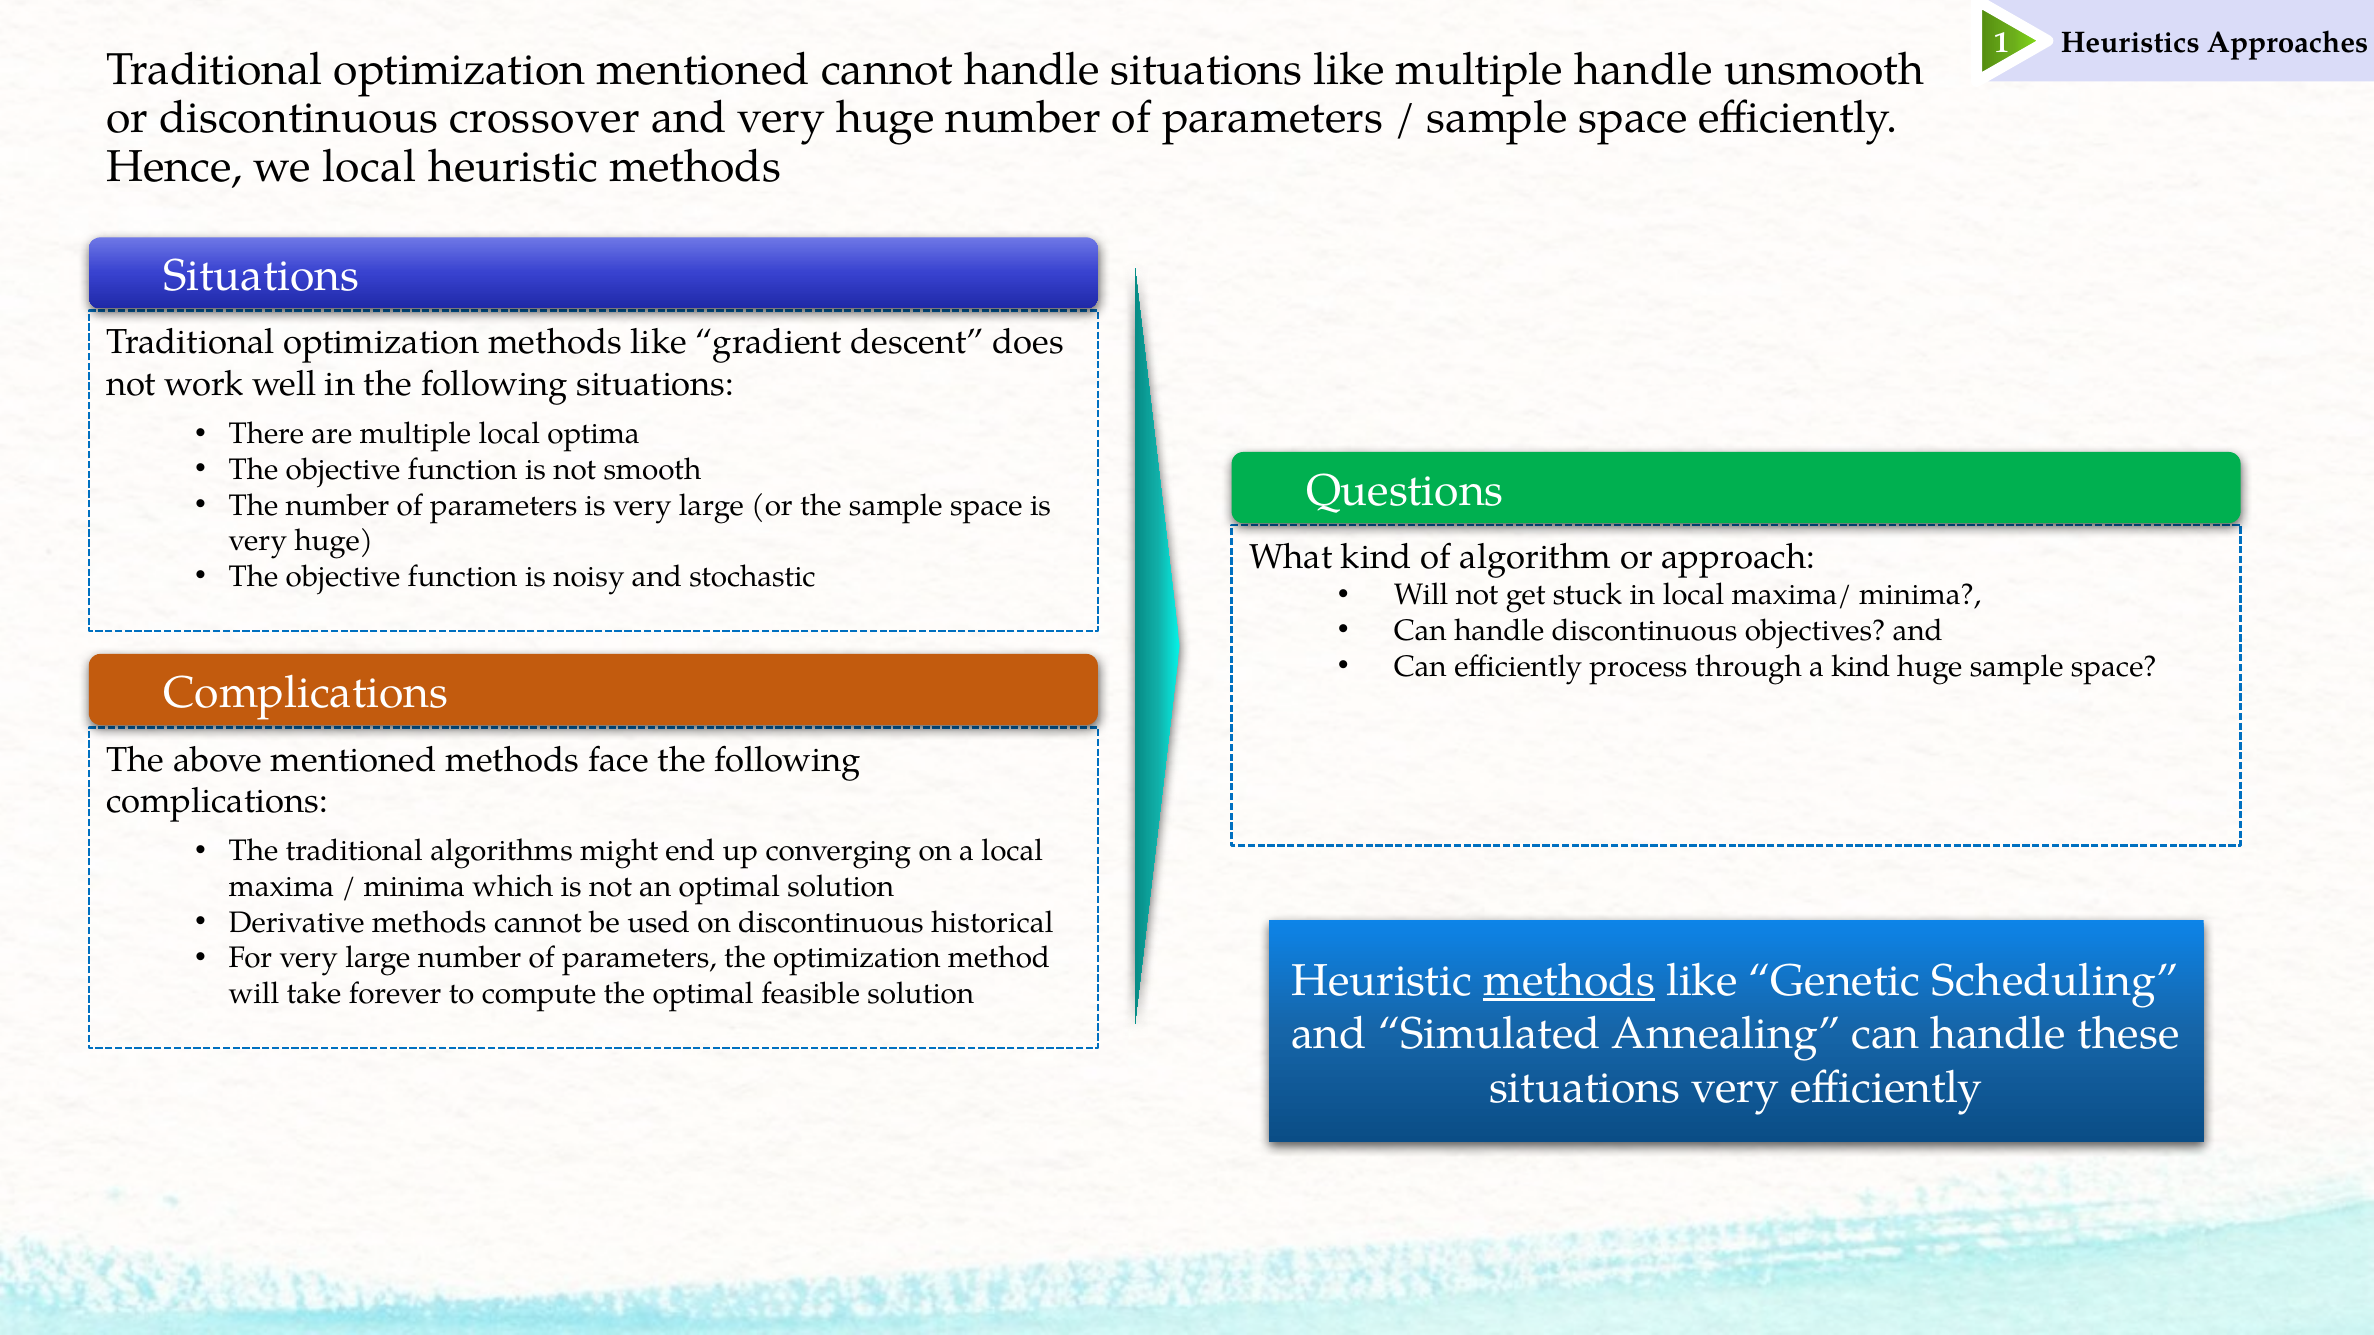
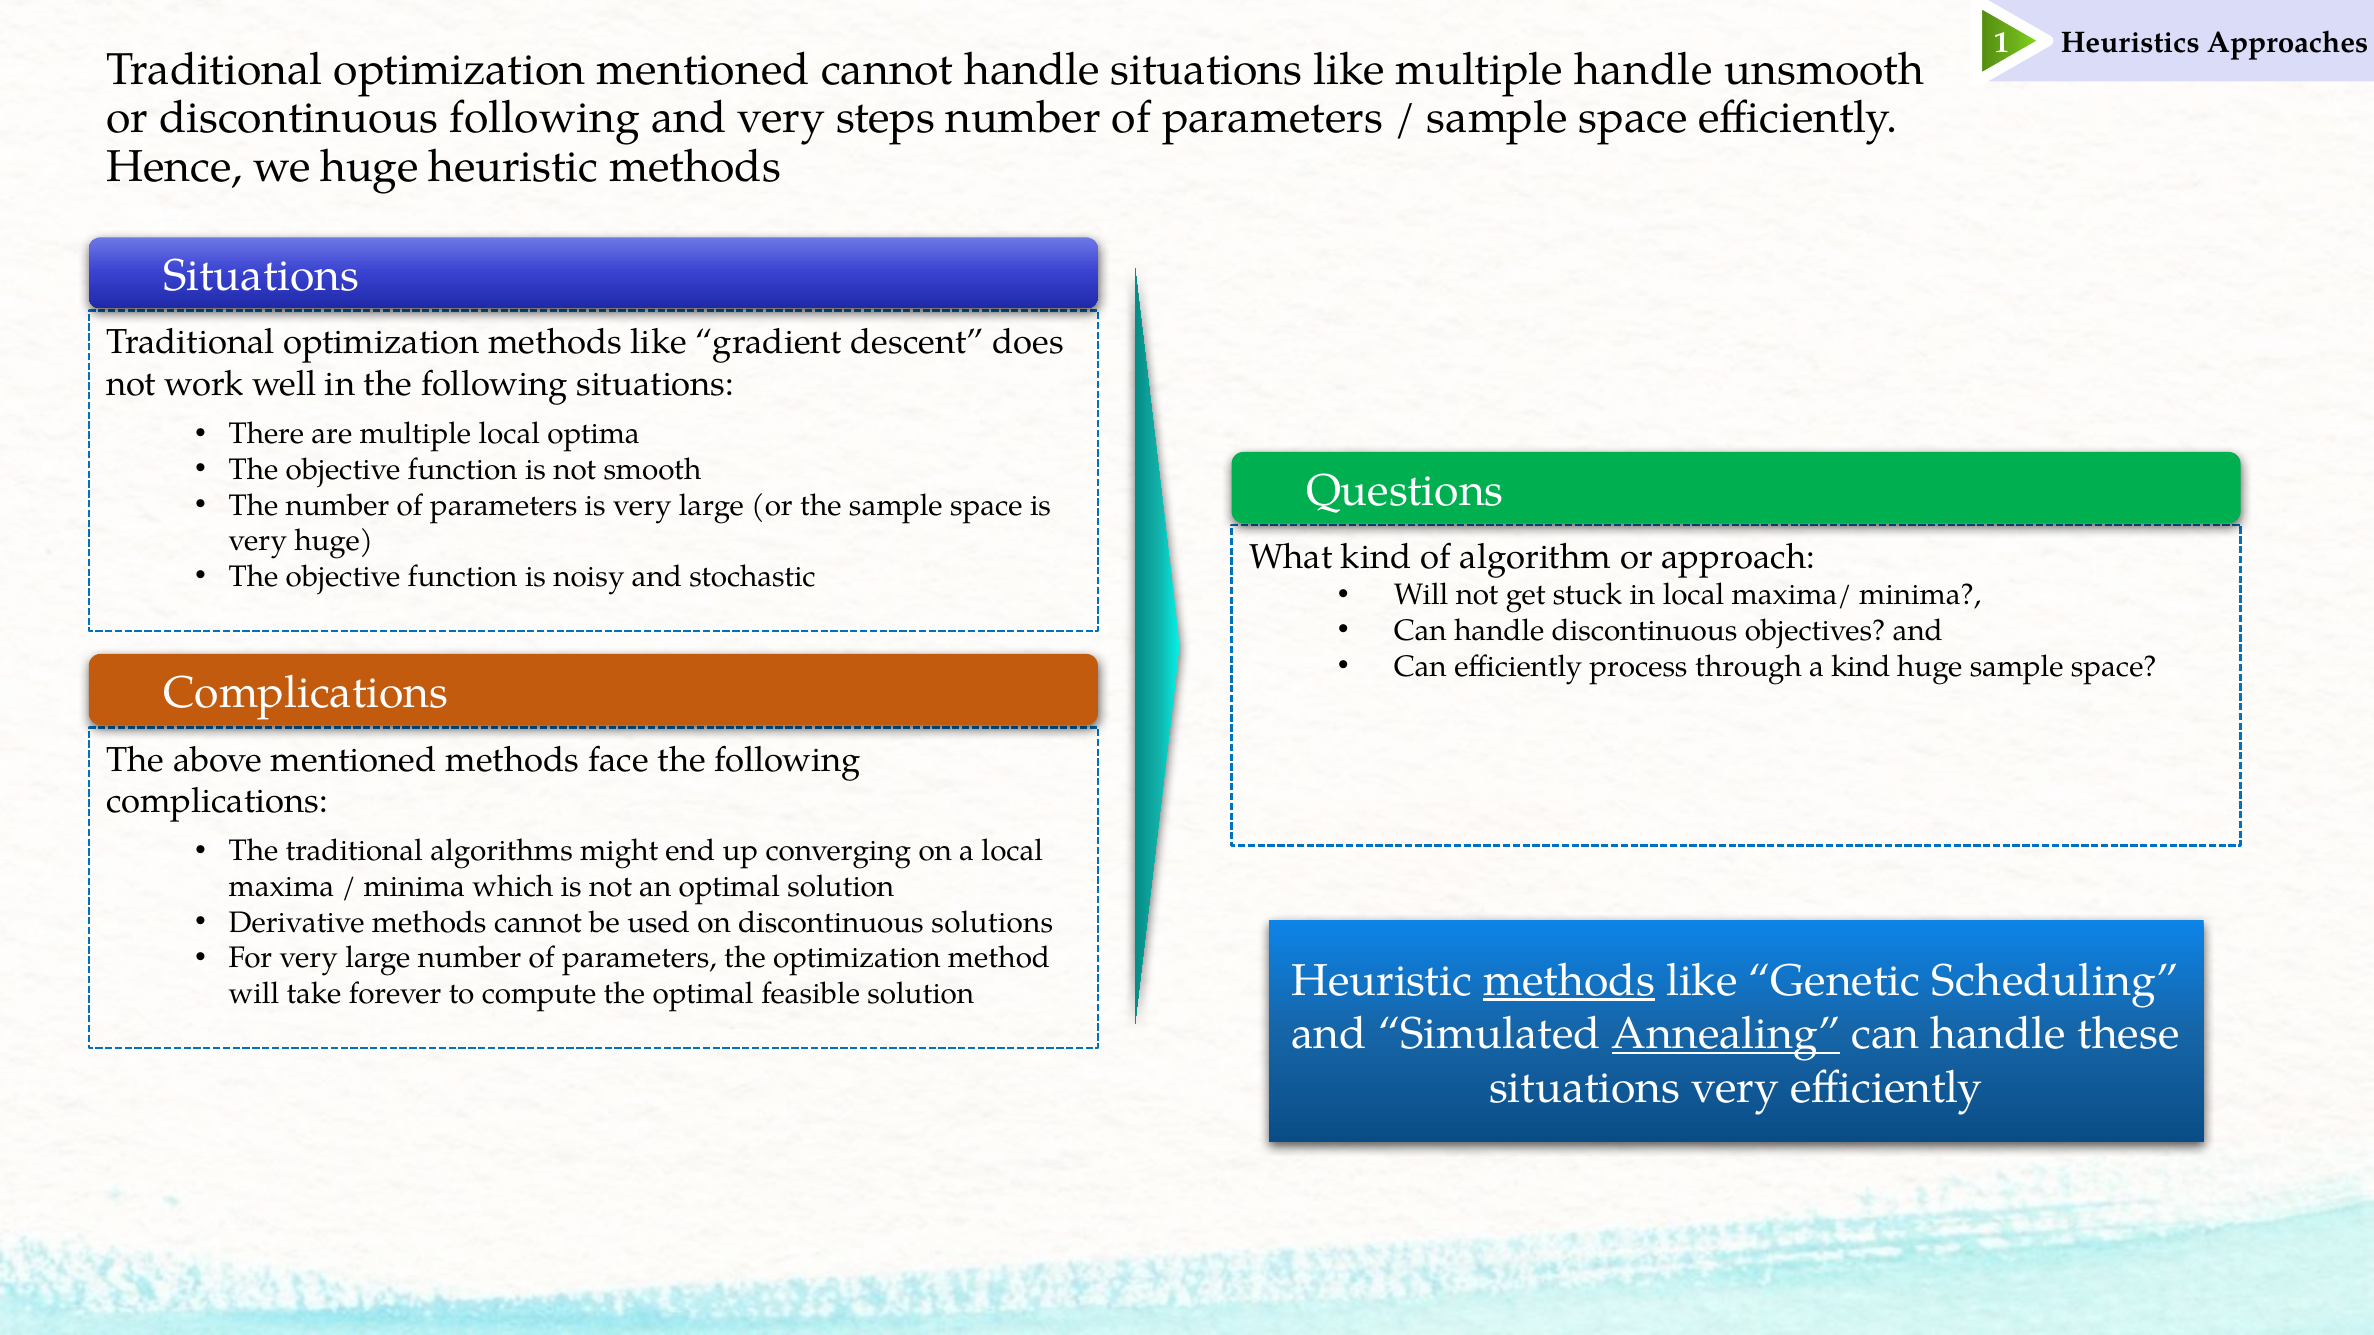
discontinuous crossover: crossover -> following (545, 118)
and very huge: huge -> steps (886, 118)
we local: local -> huge (370, 166)
historical: historical -> solutions (992, 923)
Annealing underline: none -> present (1726, 1035)
